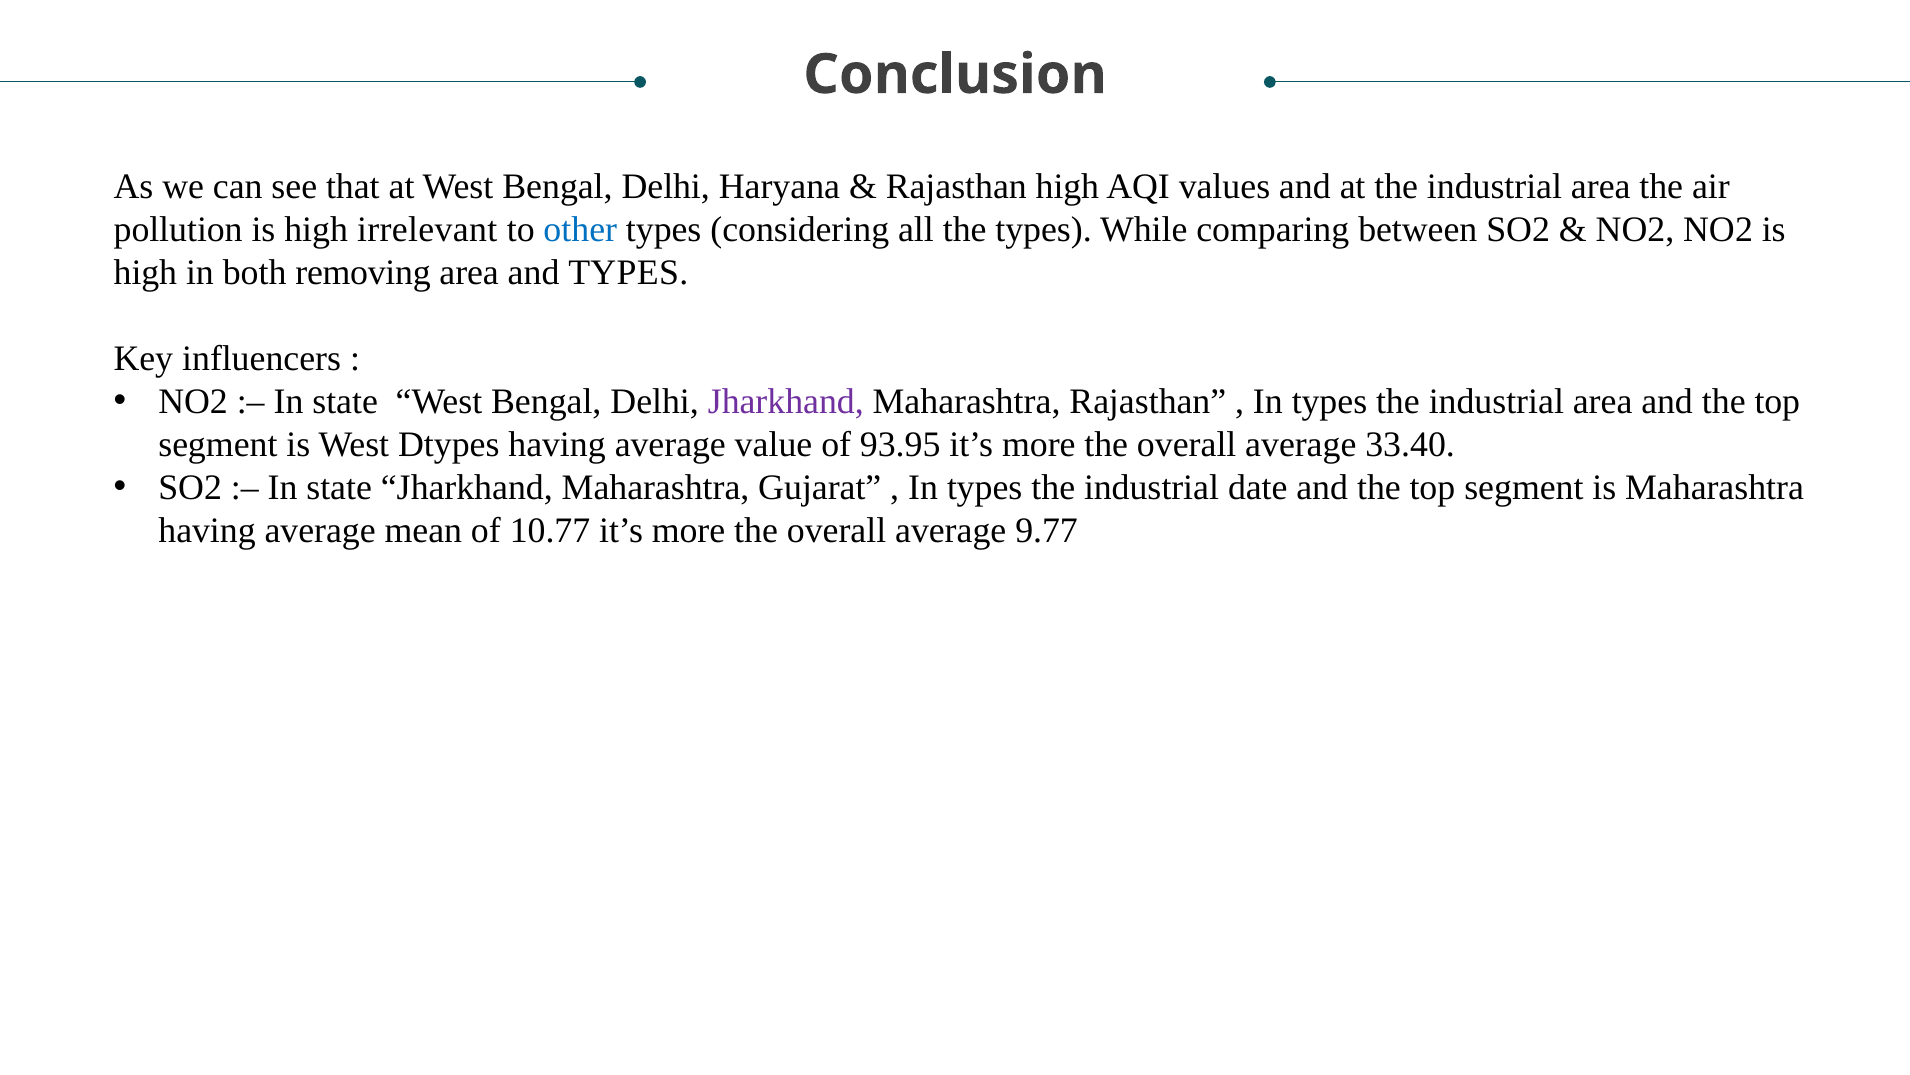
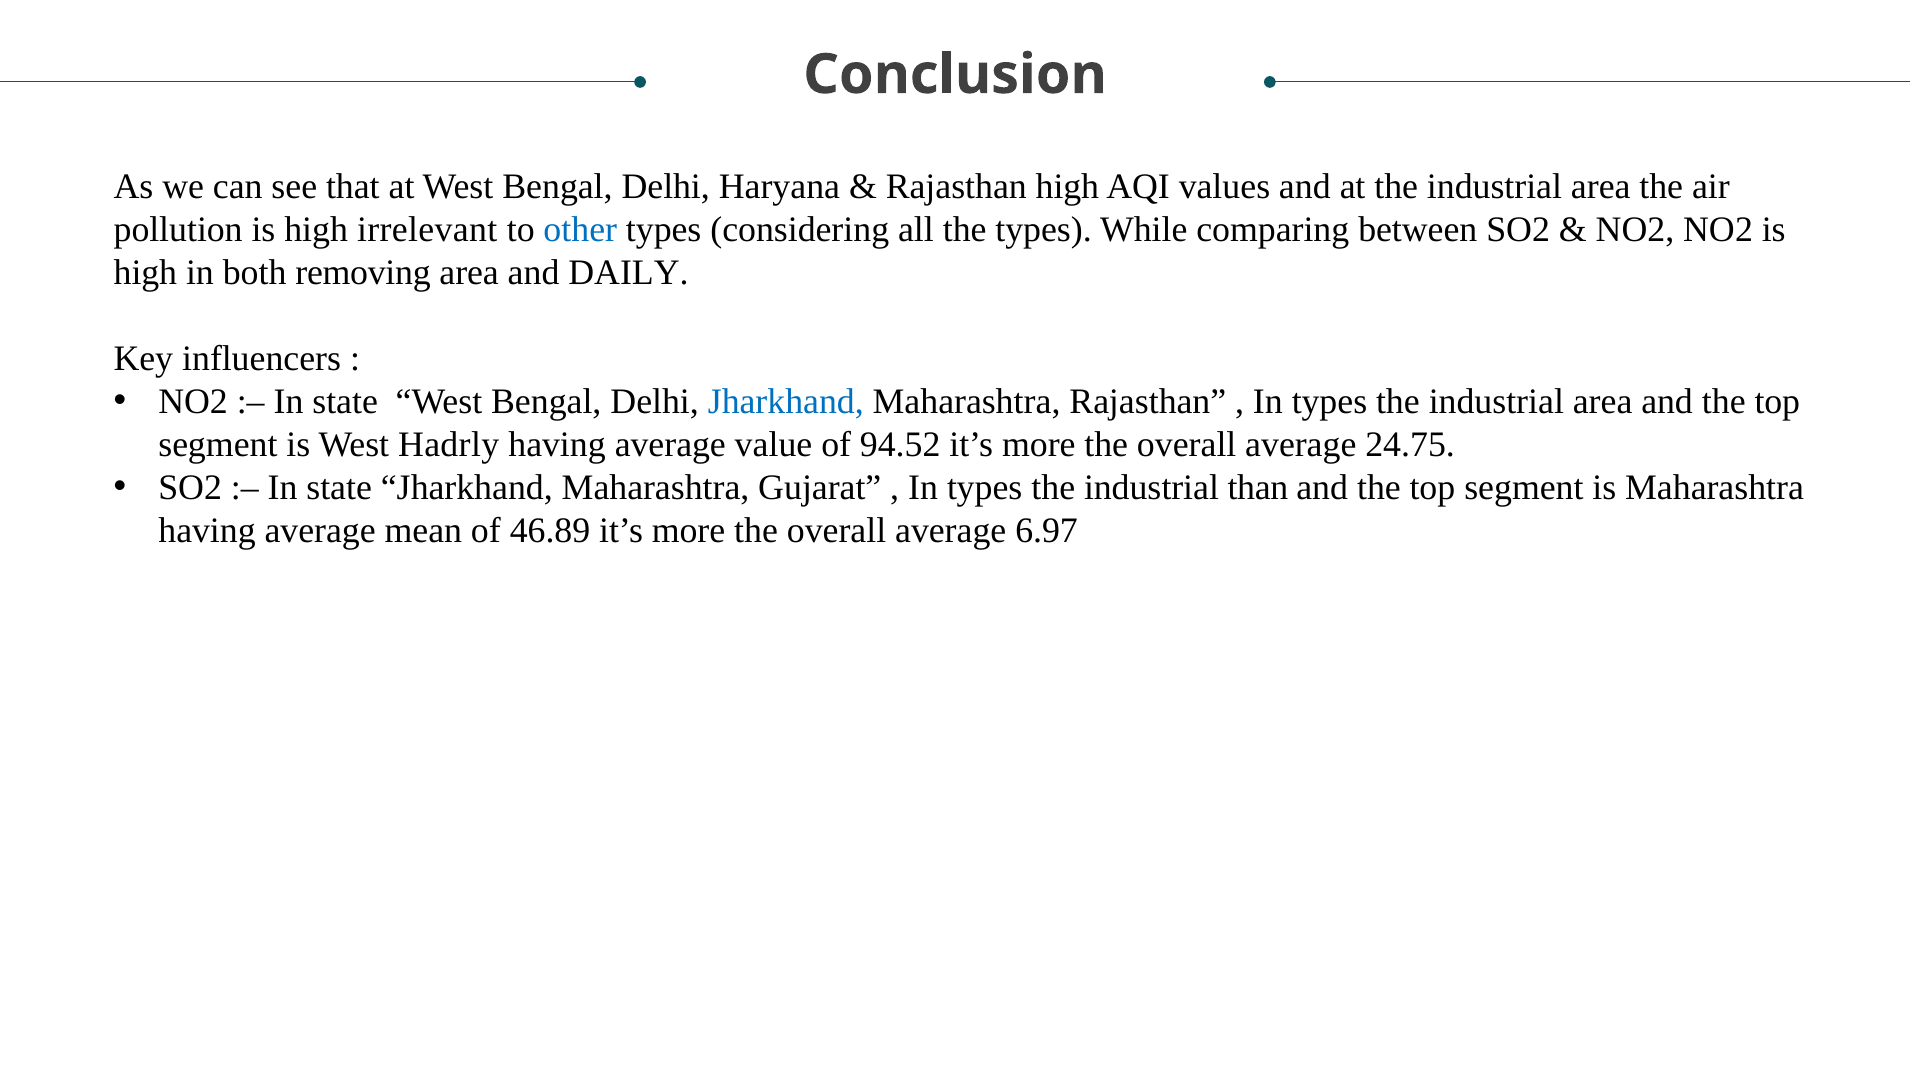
and TYPES: TYPES -> DAILY (628, 272)
Jharkhand colour: purple -> blue (786, 401)
Dtypes: Dtypes -> Hadrly (449, 444)
93.95: 93.95 -> 94.52 (900, 444)
33.40: 33.40 -> 24.75 (1410, 444)
date: date -> than (1258, 487)
10.77: 10.77 -> 46.89 (550, 530)
9.77: 9.77 -> 6.97 (1047, 530)
